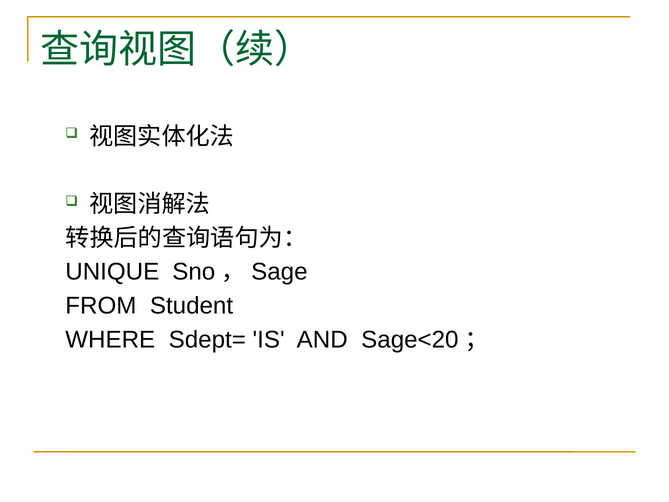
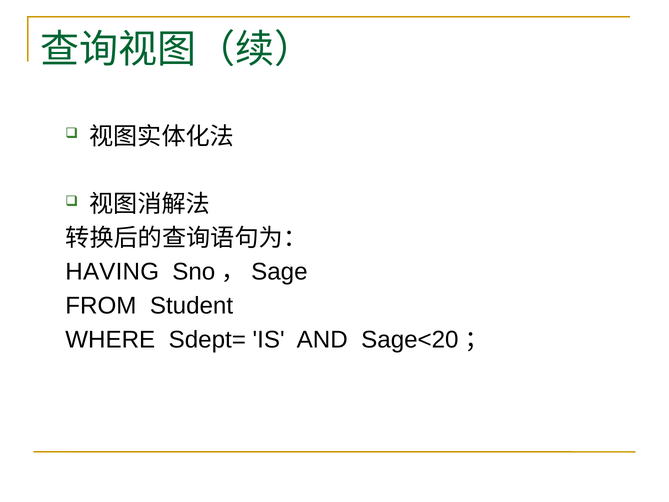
UNIQUE: UNIQUE -> HAVING (112, 272)
